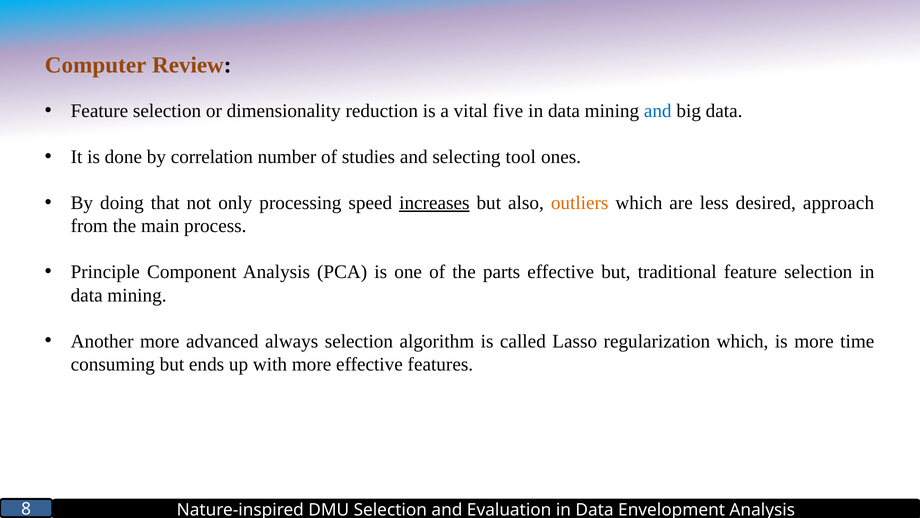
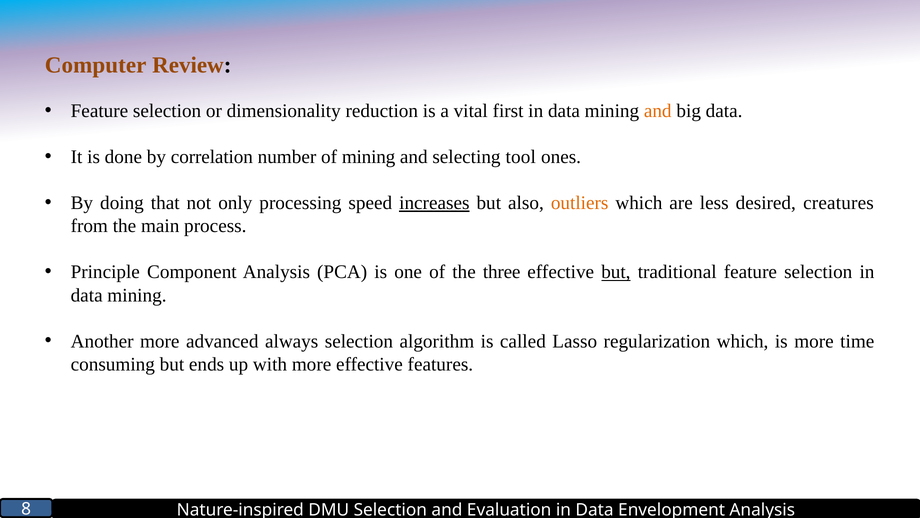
five: five -> first (508, 111)
and colour: blue -> orange (658, 111)
of studies: studies -> mining (369, 157)
approach: approach -> creatures (838, 203)
parts: parts -> three (502, 272)
but underline: none -> present (616, 272)
